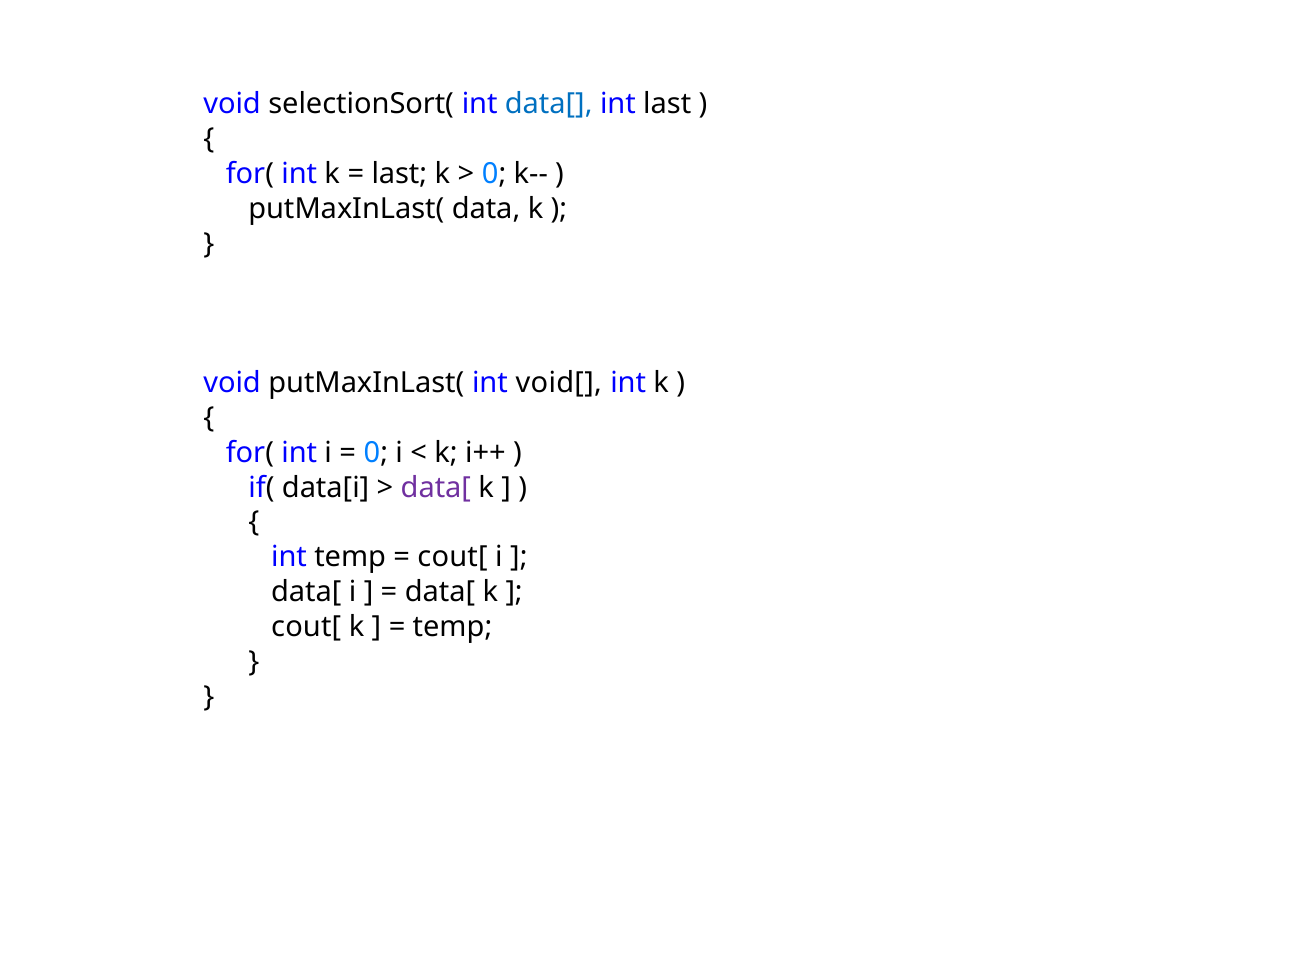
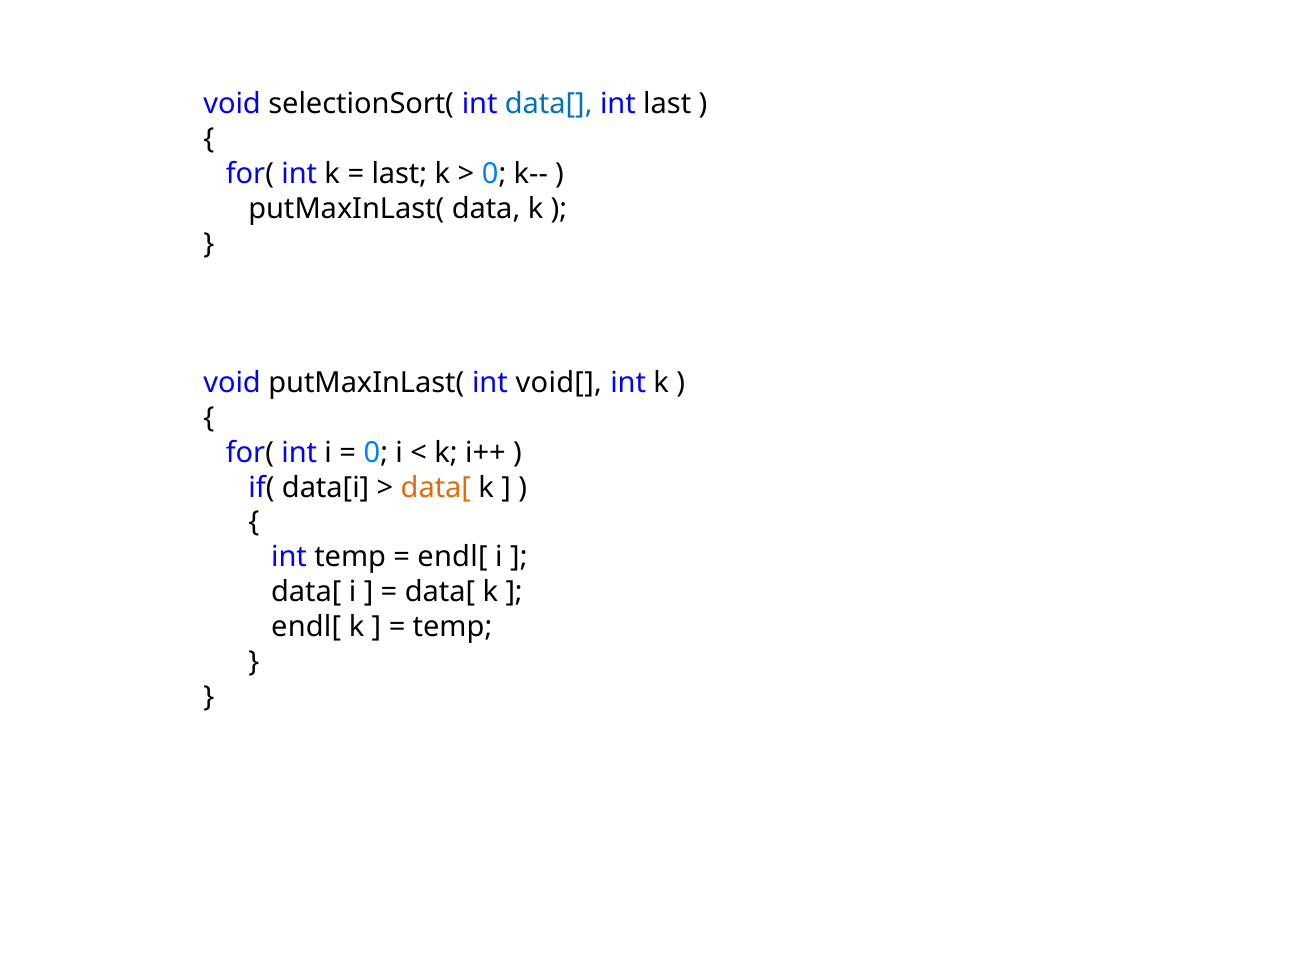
data[ colour: purple -> orange (436, 488)
cout[: cout[ -> endl[ (453, 557)
cout[: cout[ -> endl[ (306, 627)
